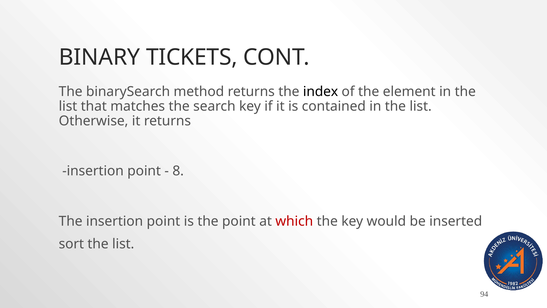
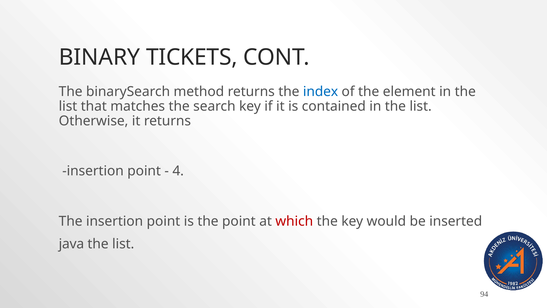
index colour: black -> blue (321, 91)
8: 8 -> 4 (178, 171)
sort: sort -> java (71, 244)
